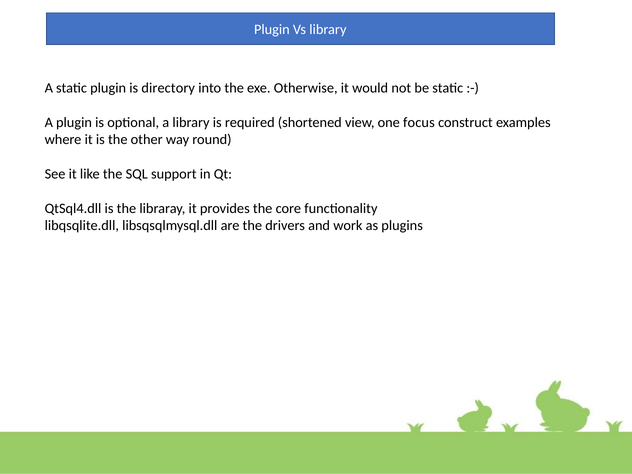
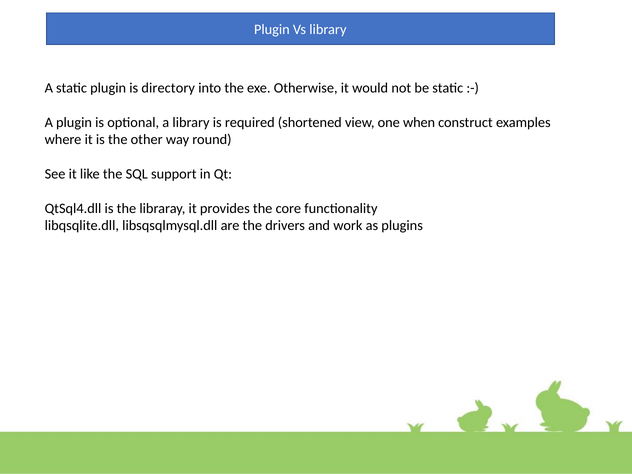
focus: focus -> when (419, 122)
